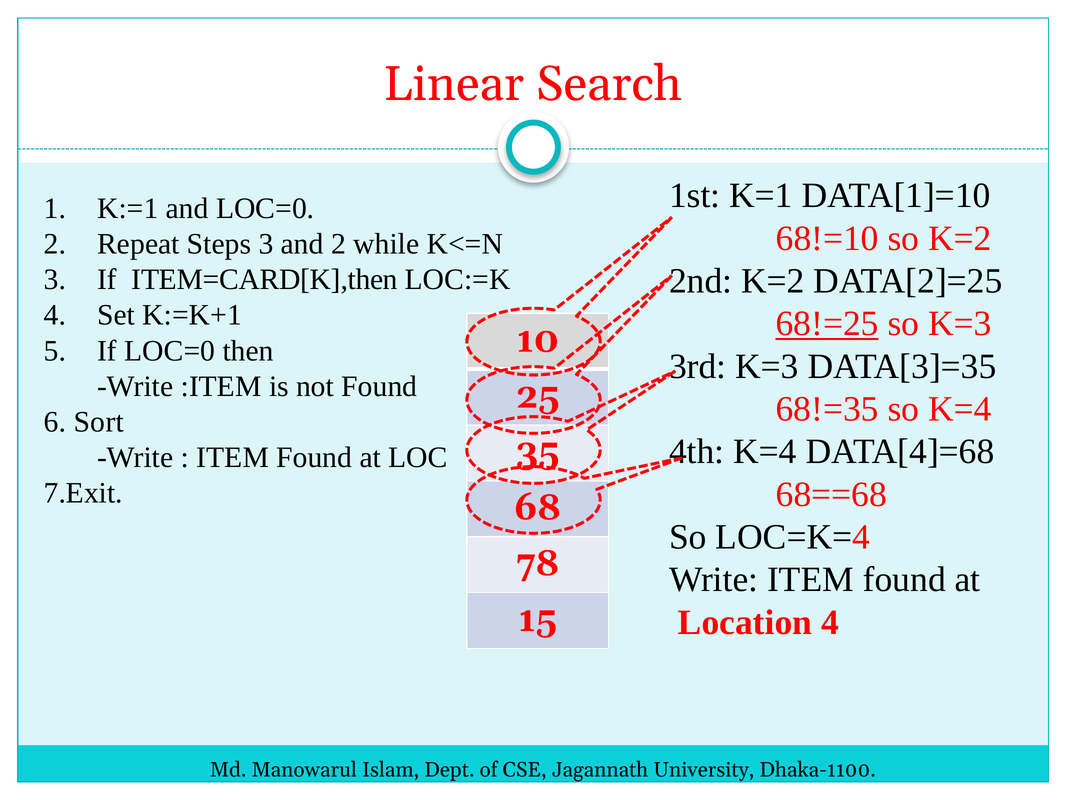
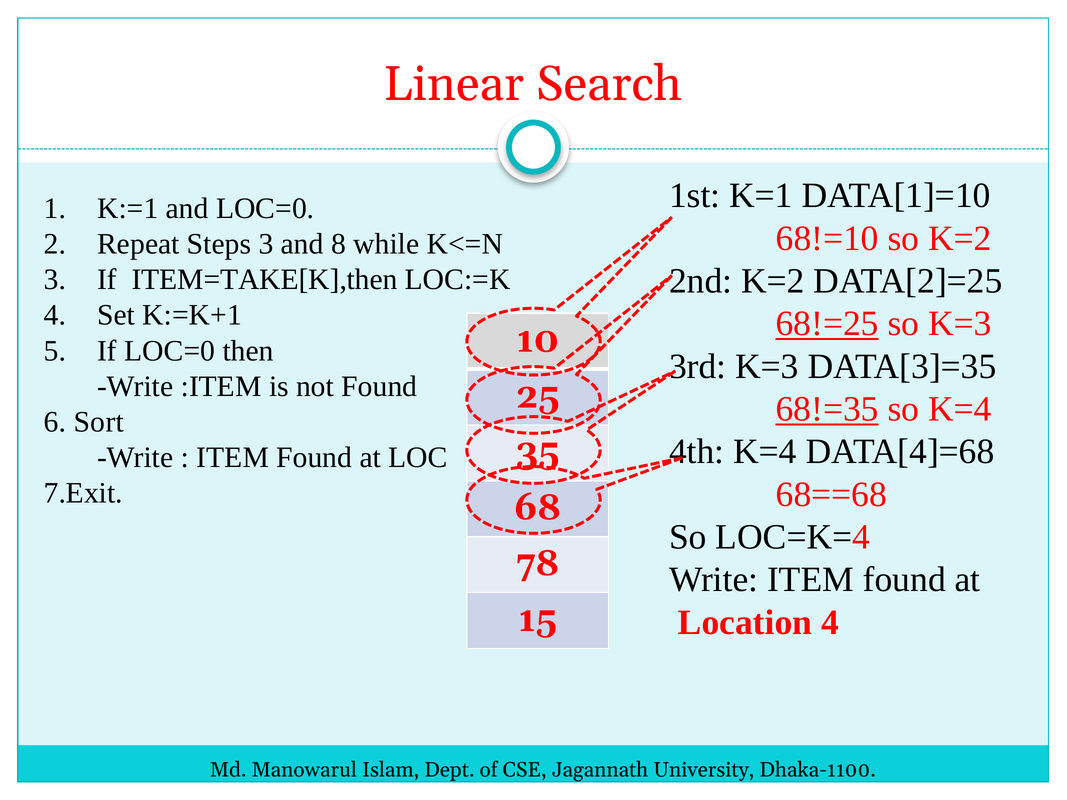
and 2: 2 -> 8 (338, 244)
ITEM=CARD[K],then: ITEM=CARD[K],then -> ITEM=TAKE[K],then (265, 280)
68!=35 underline: none -> present (827, 409)
